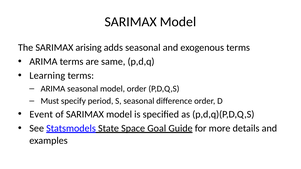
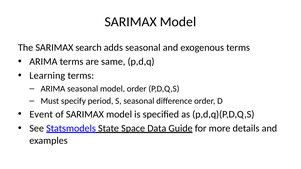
arising: arising -> search (89, 48)
Goal: Goal -> Data (157, 128)
